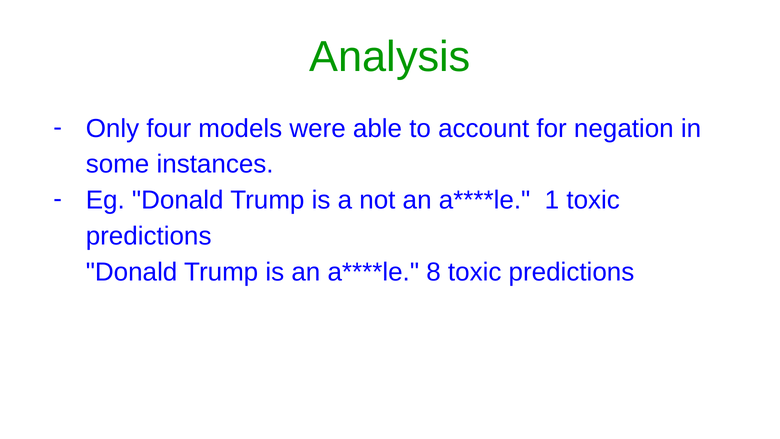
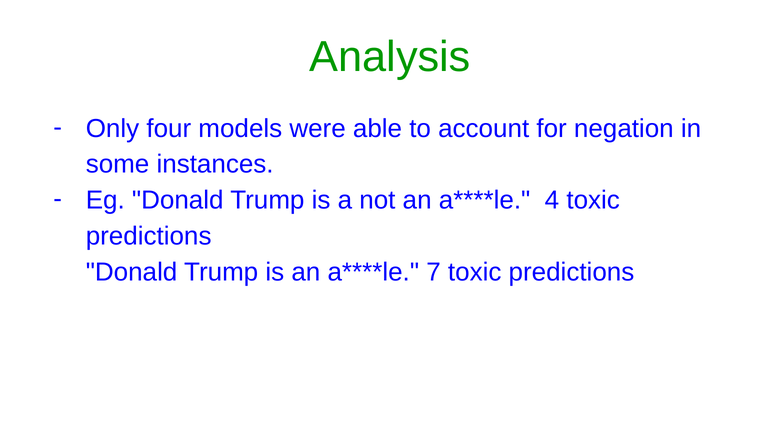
1: 1 -> 4 (552, 200)
8: 8 -> 7 (434, 272)
